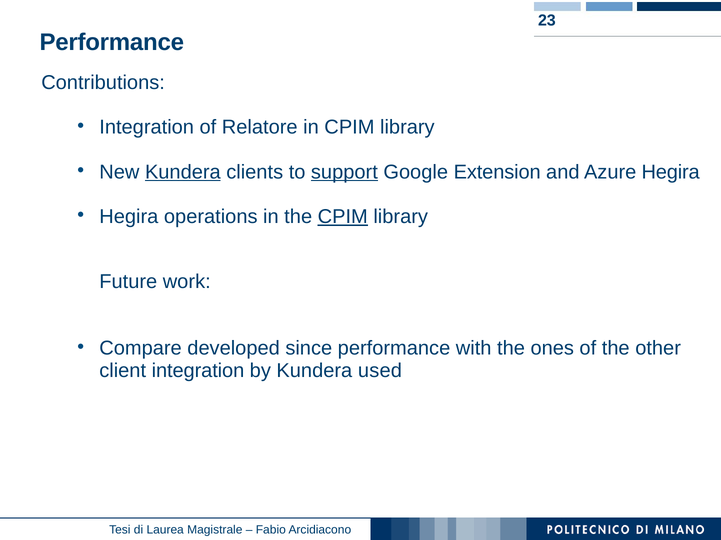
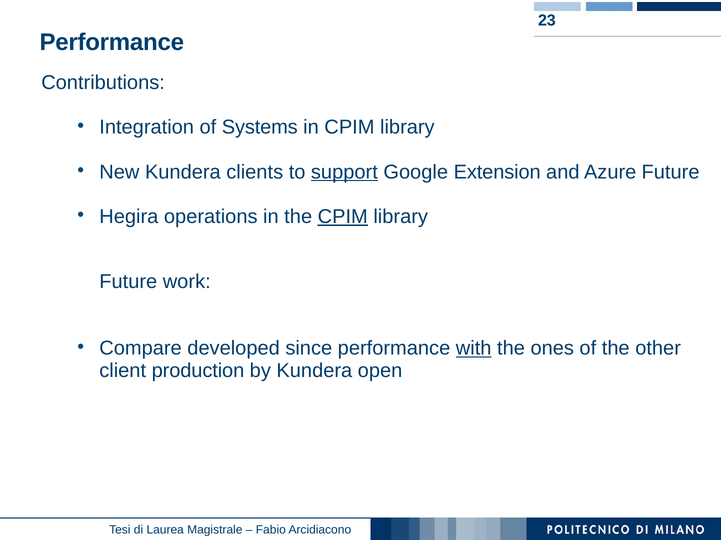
Relatore: Relatore -> Systems (260, 128)
Kundera underline: present -> none (183, 172)
Azure Hegira: Hegira -> Future (671, 172)
with underline: none -> present (474, 349)
client integration: integration -> production (198, 371)
used: used -> open (380, 371)
